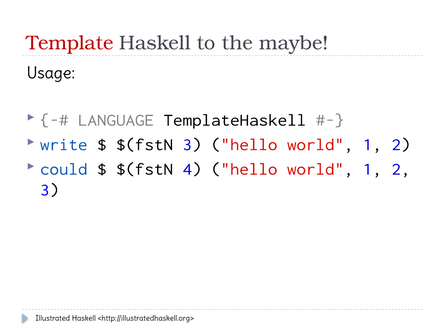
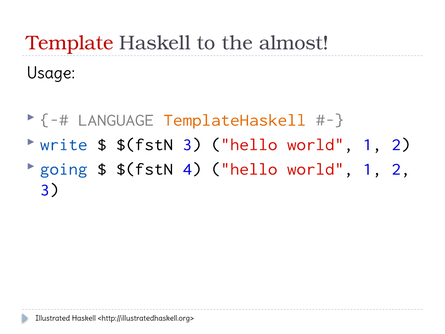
maybe: maybe -> almost (294, 43)
TemplateHaskell colour: black -> orange (235, 120)
could: could -> going (64, 169)
